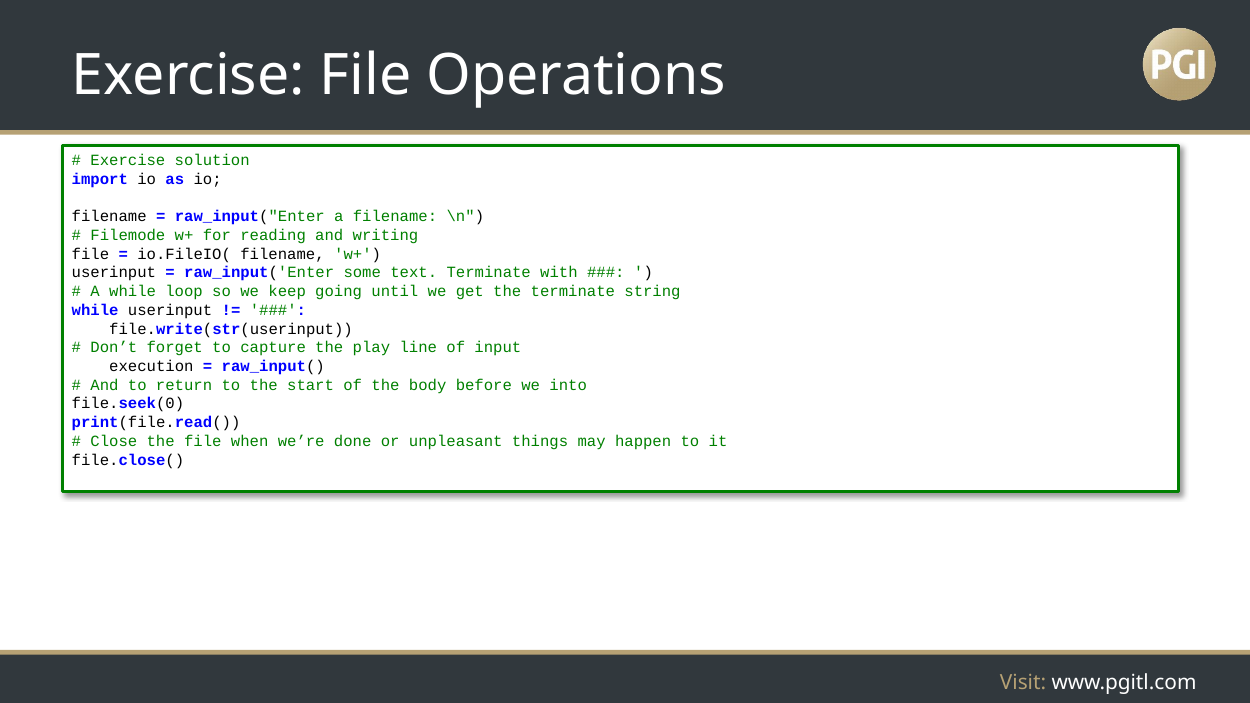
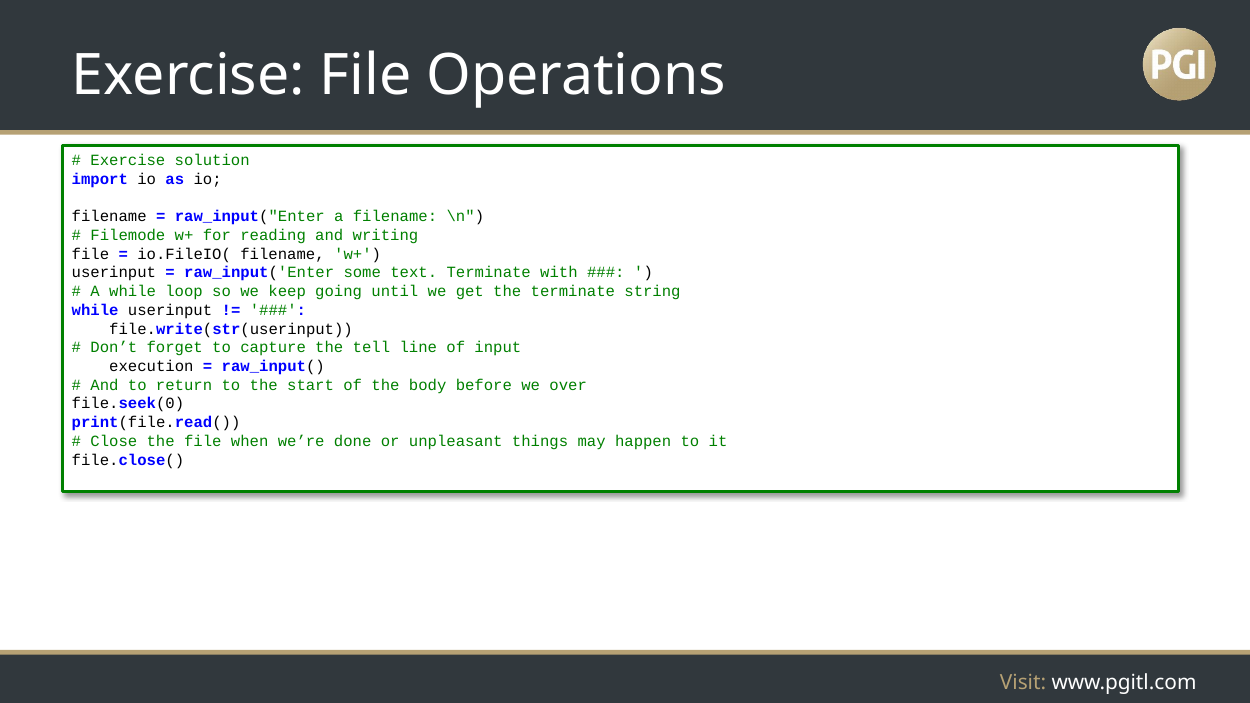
play: play -> tell (371, 348)
into: into -> over (568, 385)
